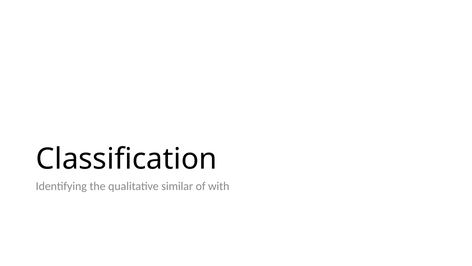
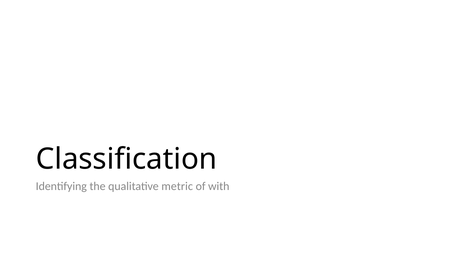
similar: similar -> metric (177, 186)
